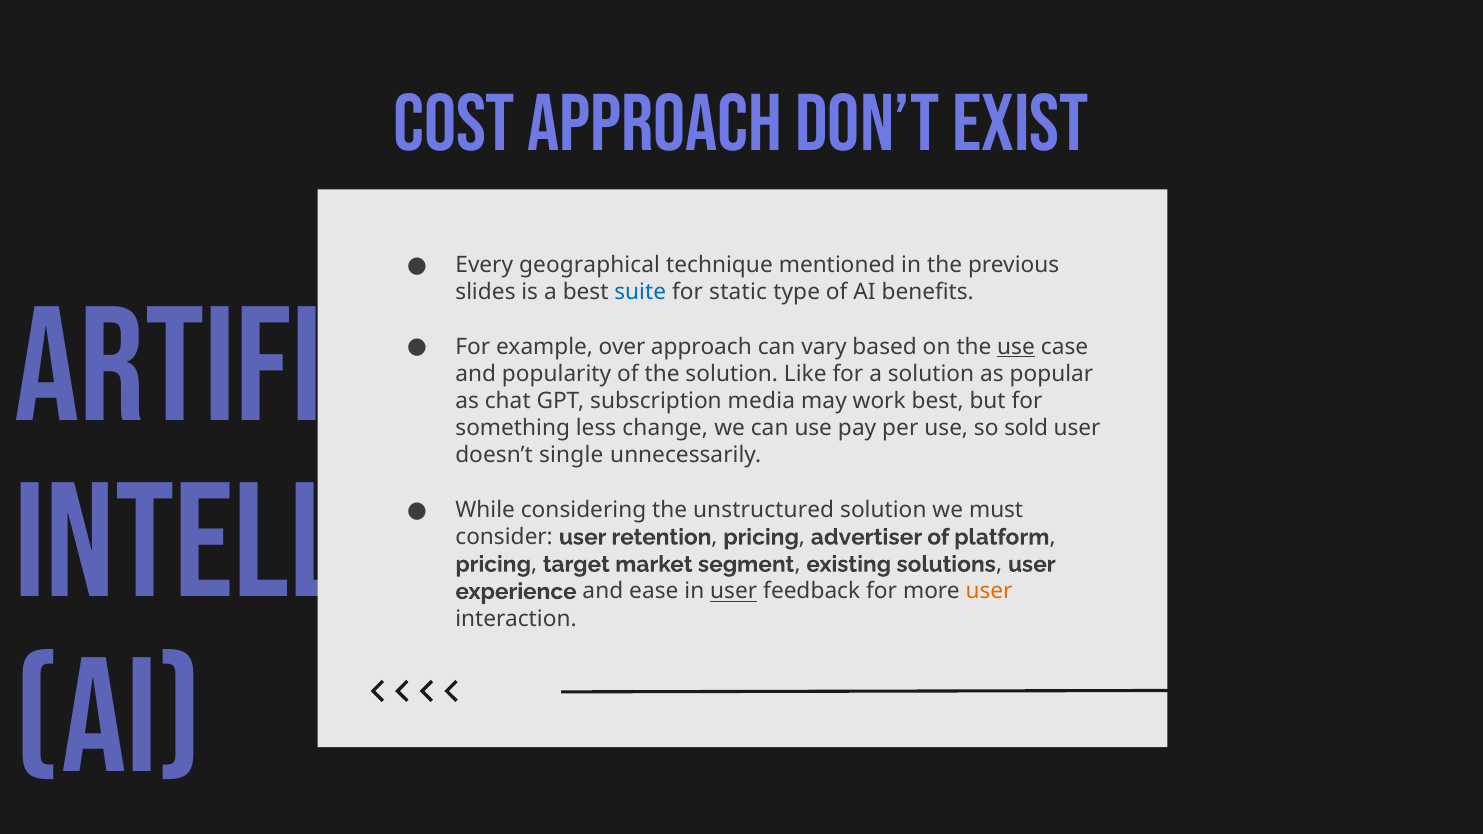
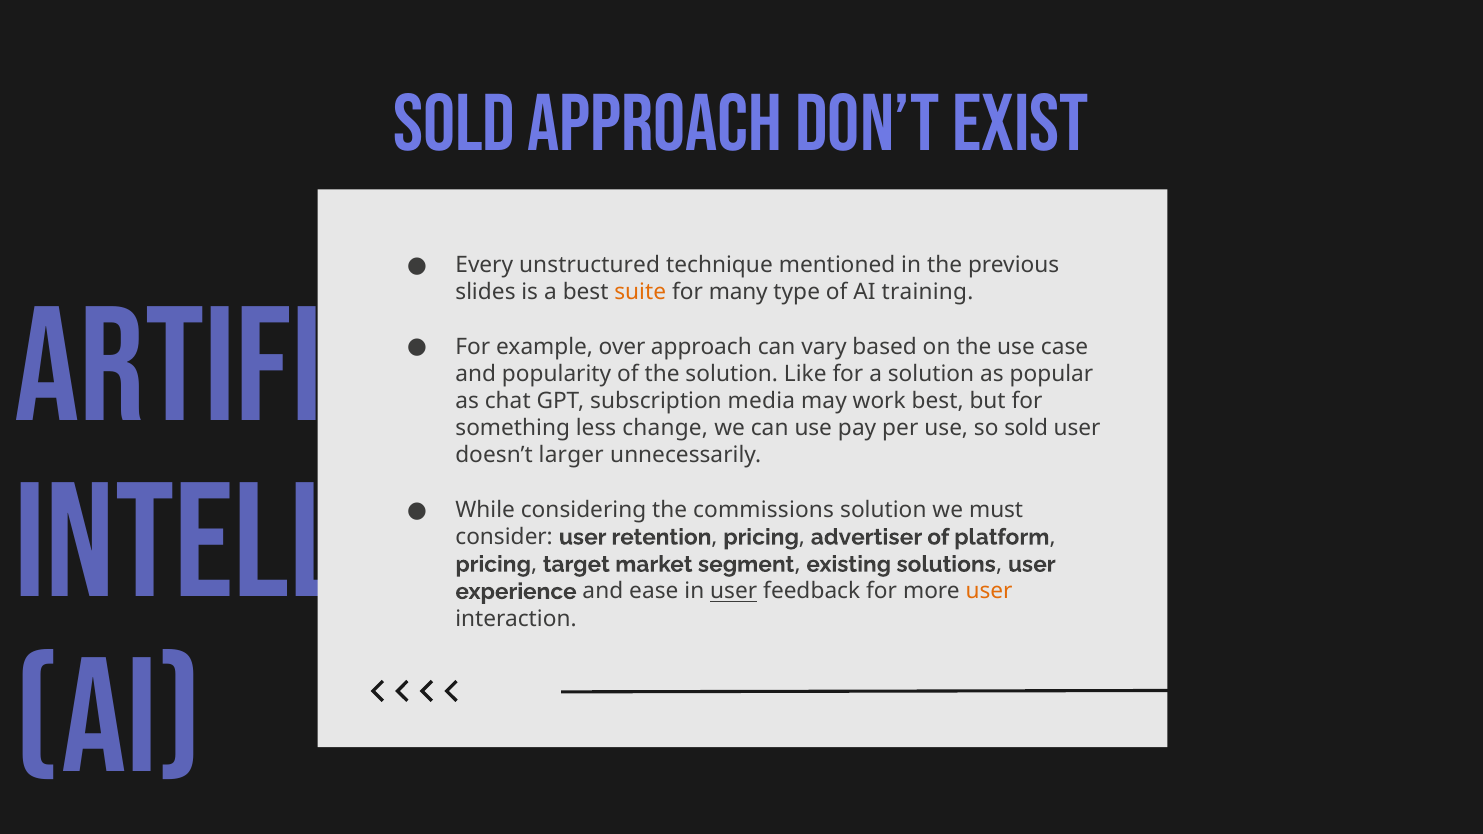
Cost: Cost -> Sold (455, 124)
geographical: geographical -> unstructured (590, 265)
suite colour: blue -> orange (640, 292)
static: static -> many (738, 292)
benefits: benefits -> training (928, 292)
use underline: present -> none (1016, 347)
single: single -> larger (571, 456)
unstructured: unstructured -> commissions (764, 510)
